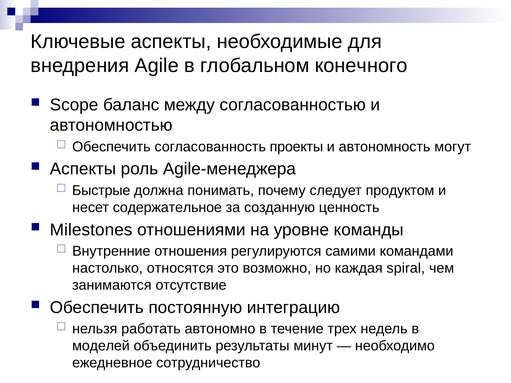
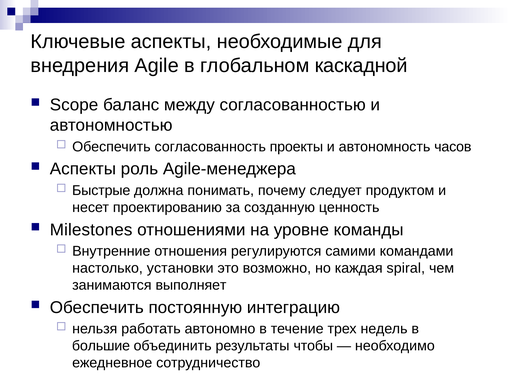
конечного: конечного -> каскадной (361, 66)
могут: могут -> часов (453, 147)
содержательное: содержательное -> проектированию (167, 208)
относятся: относятся -> установки (180, 268)
отсутствие: отсутствие -> выполняет (191, 285)
моделей: моделей -> большие (101, 346)
минут: минут -> чтобы (313, 346)
